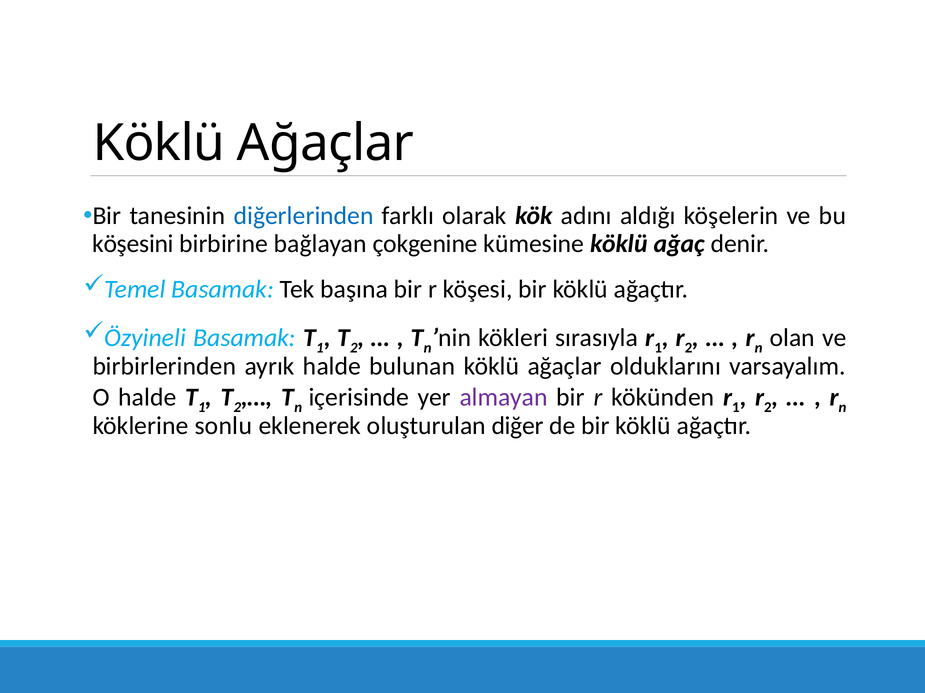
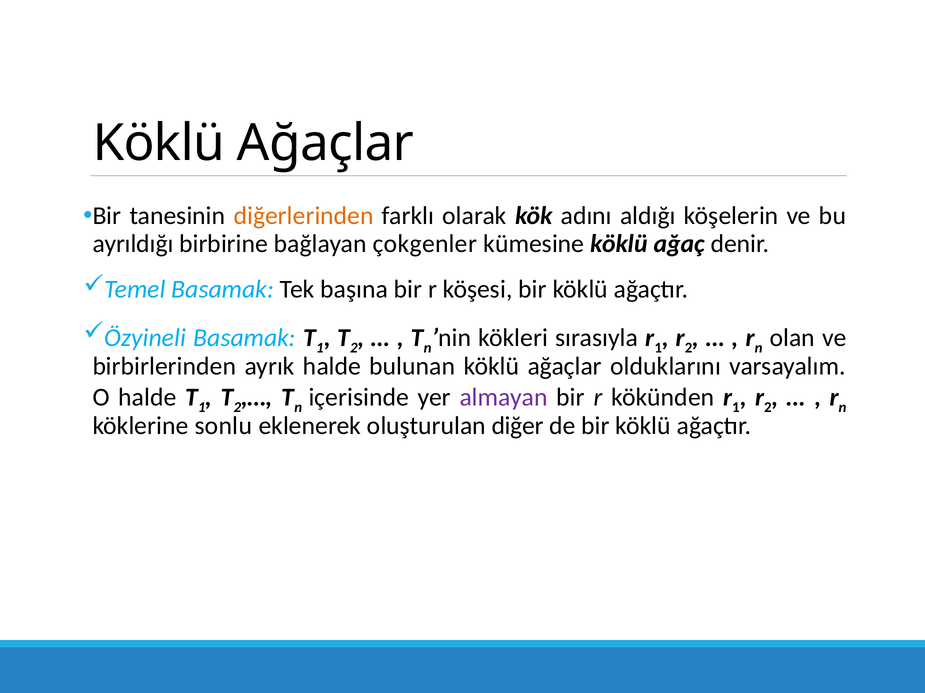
diğerlerinden colour: blue -> orange (304, 216)
köşesini: köşesini -> ayrıldığı (133, 244)
çokgenine: çokgenine -> çokgenler (425, 244)
